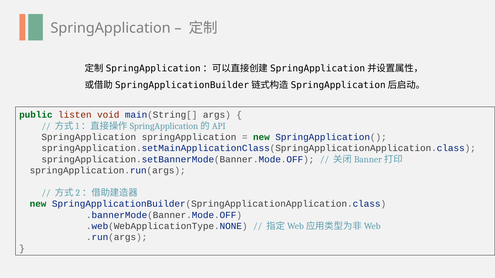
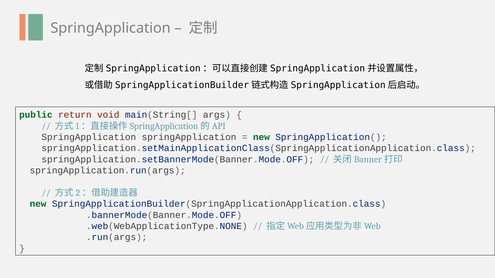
listen: listen -> return (75, 115)
